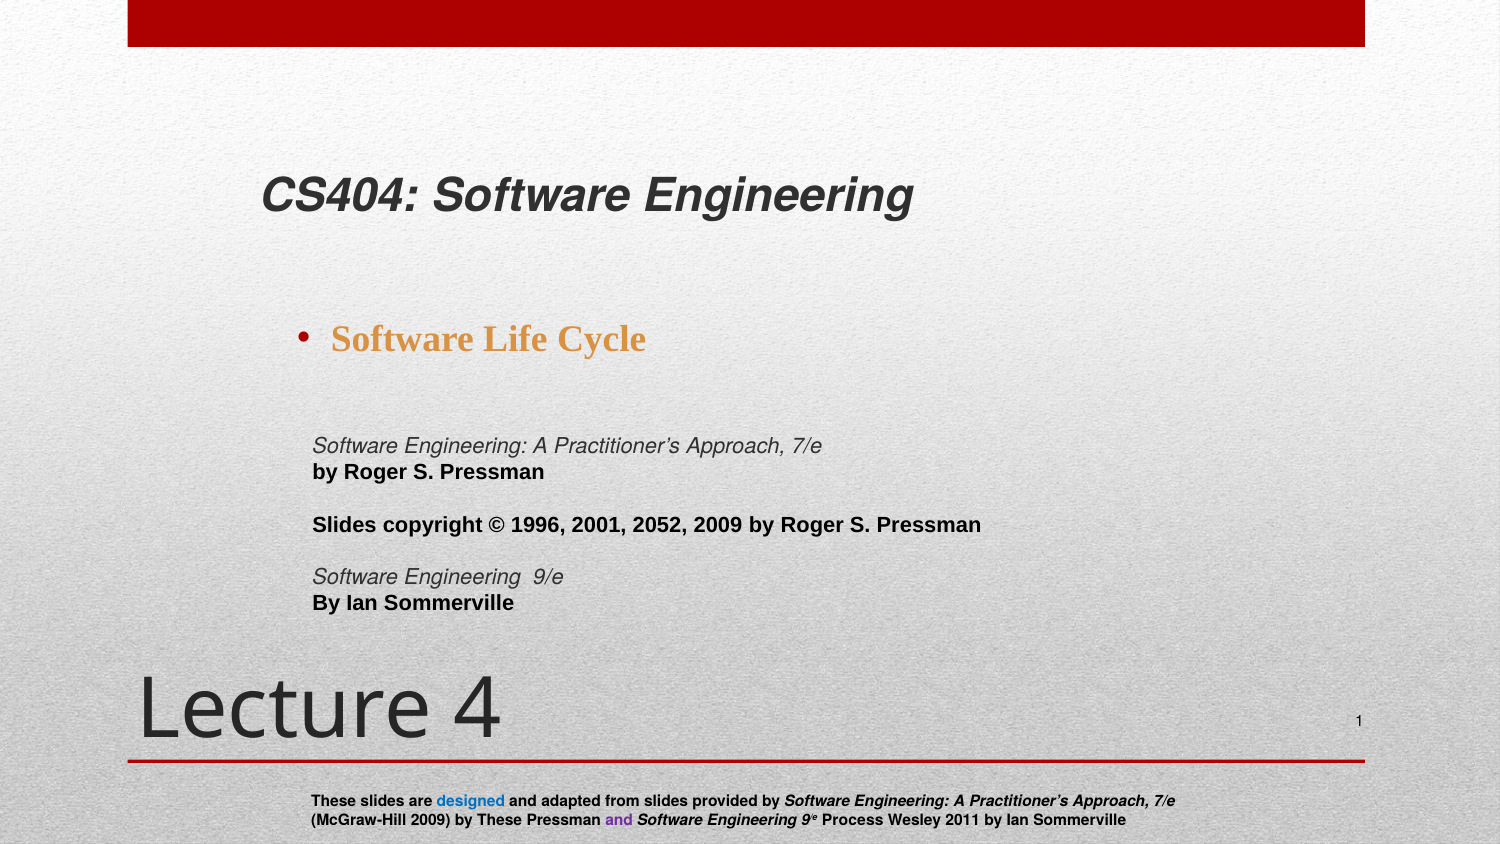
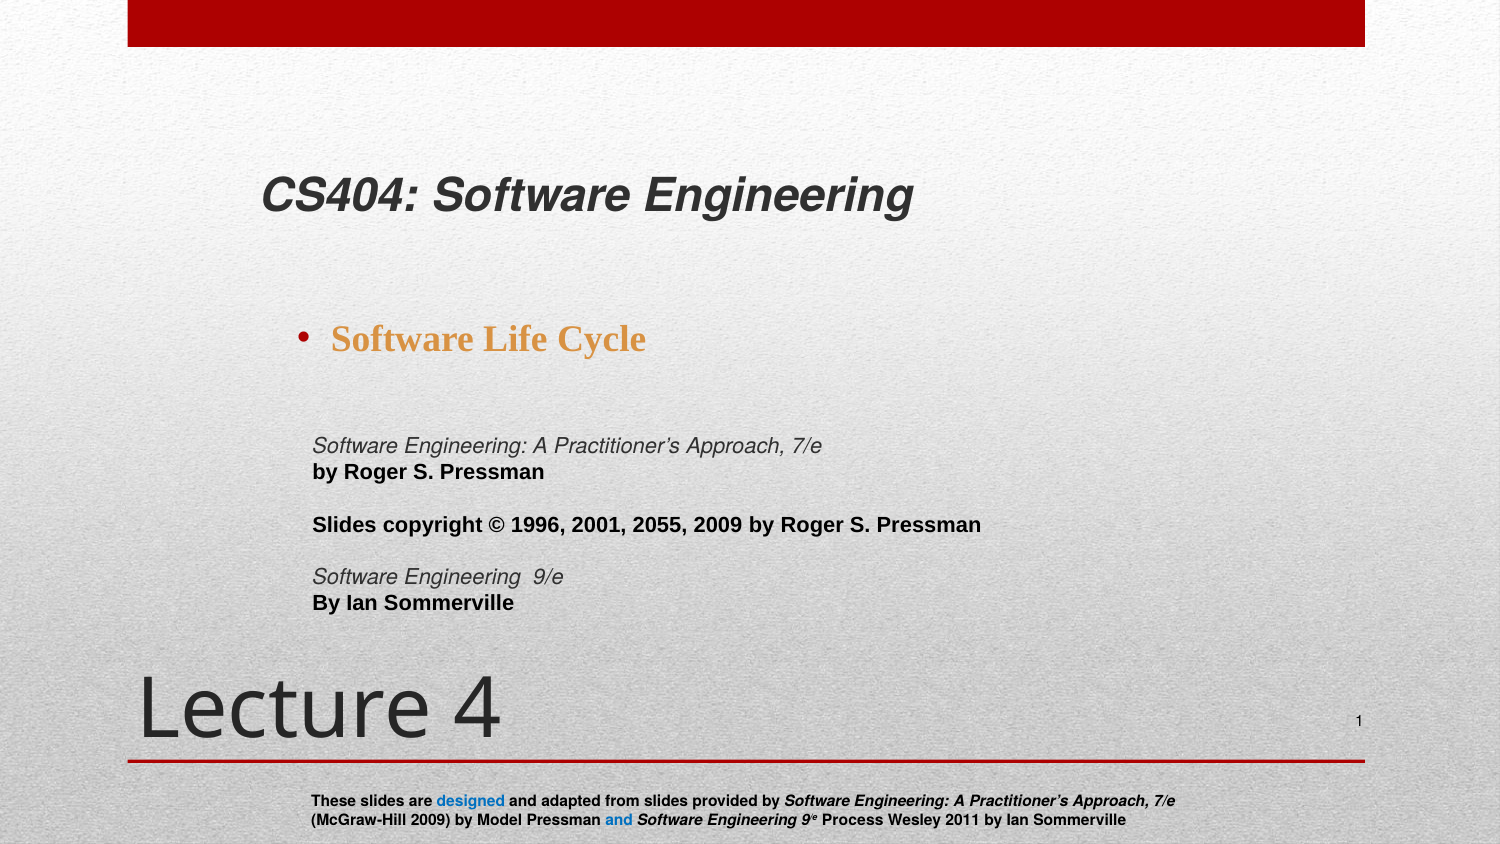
2052: 2052 -> 2055 (660, 525)
by These: These -> Model (500, 820)
and colour: purple -> blue (619, 820)
